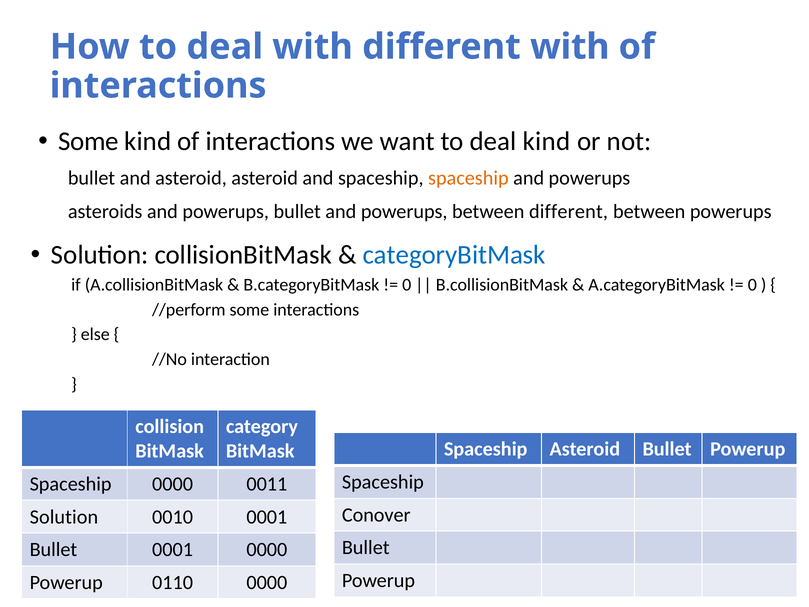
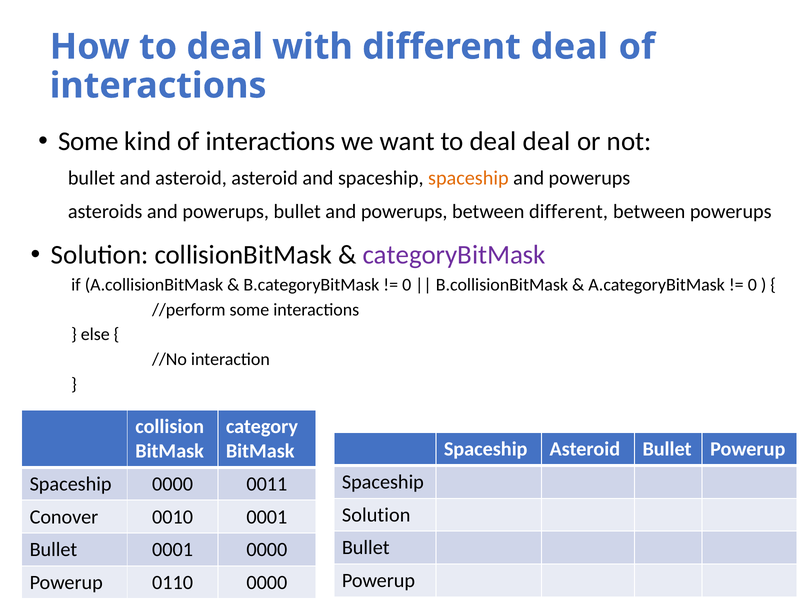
different with: with -> deal (569, 47)
deal kind: kind -> deal (547, 141)
categoryBitMask colour: blue -> purple (454, 255)
Conover: Conover -> Solution (376, 515)
Solution: Solution -> Conover (64, 517)
